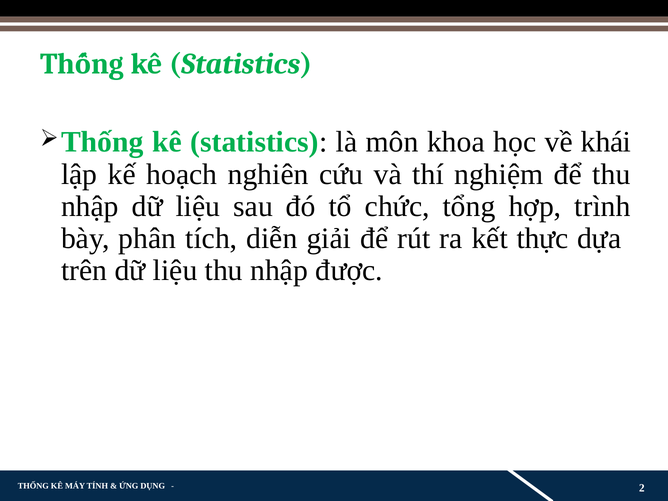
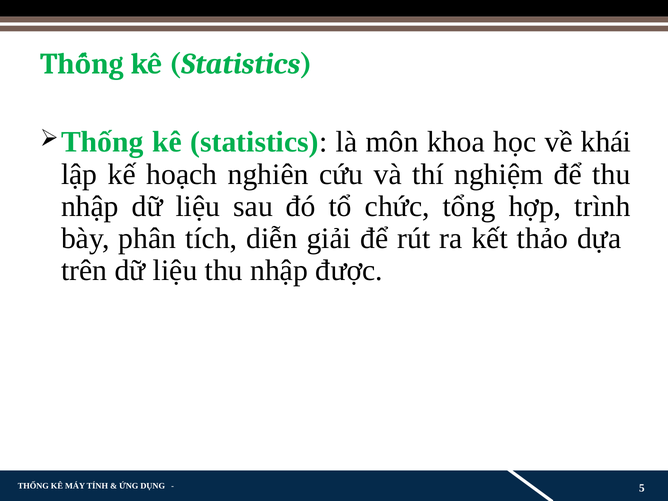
thực: thực -> thảo (542, 238)
2: 2 -> 5 (642, 488)
